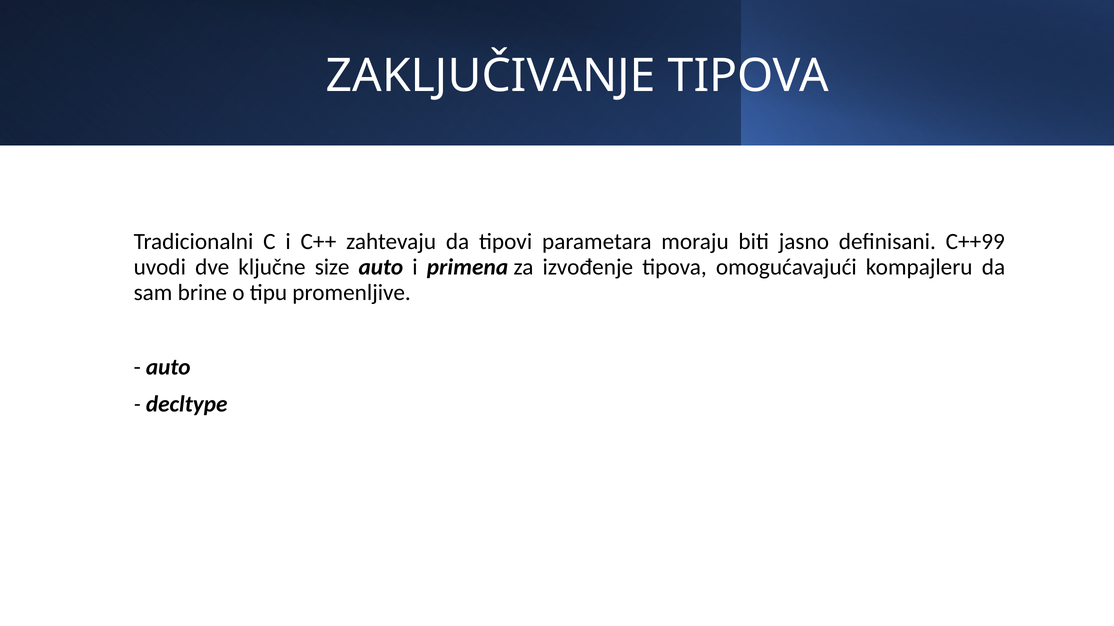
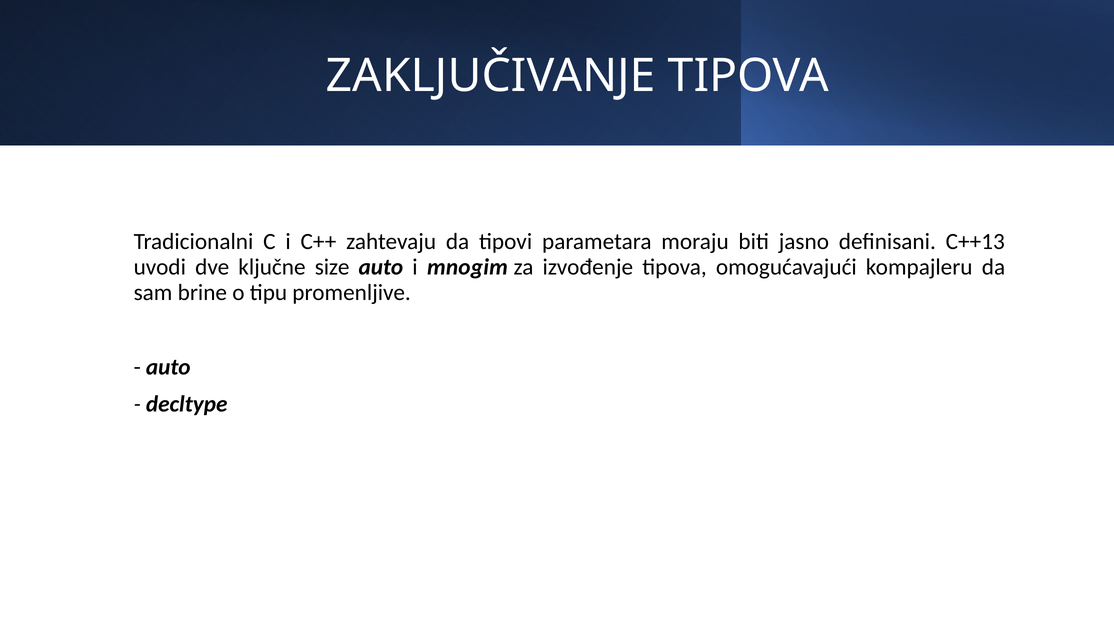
C++99: C++99 -> C++13 (975, 242)
primena: primena -> mnogim (467, 267)
